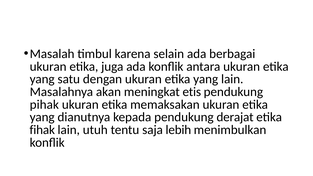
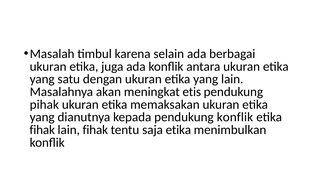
pendukung derajat: derajat -> konflik (235, 117)
lain utuh: utuh -> fihak (95, 130)
saja lebih: lebih -> etika (178, 130)
